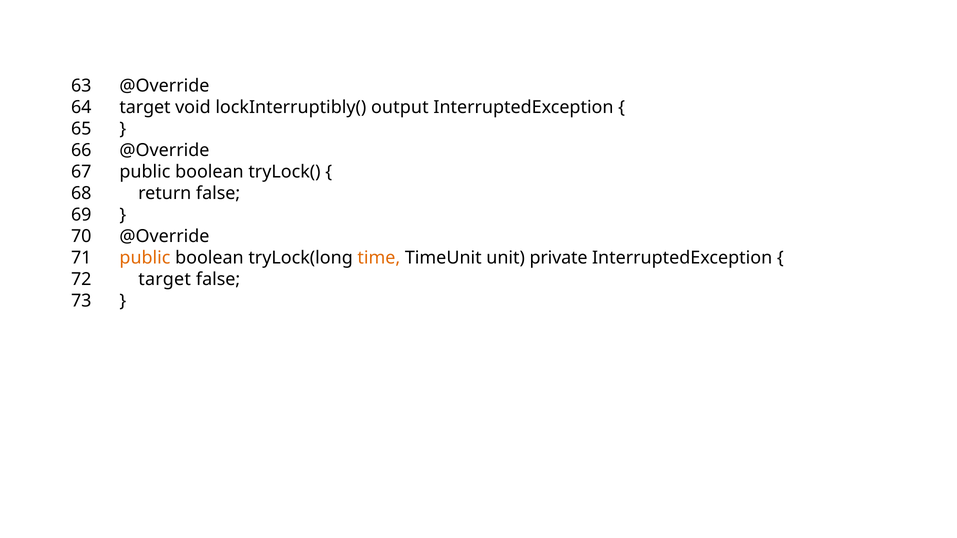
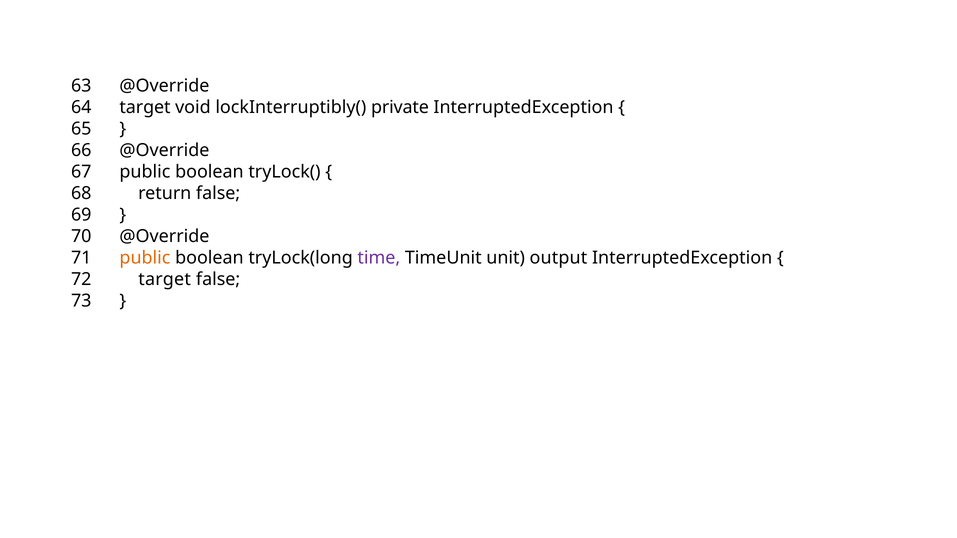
output: output -> private (400, 107)
time colour: orange -> purple (379, 258)
private: private -> output (558, 258)
